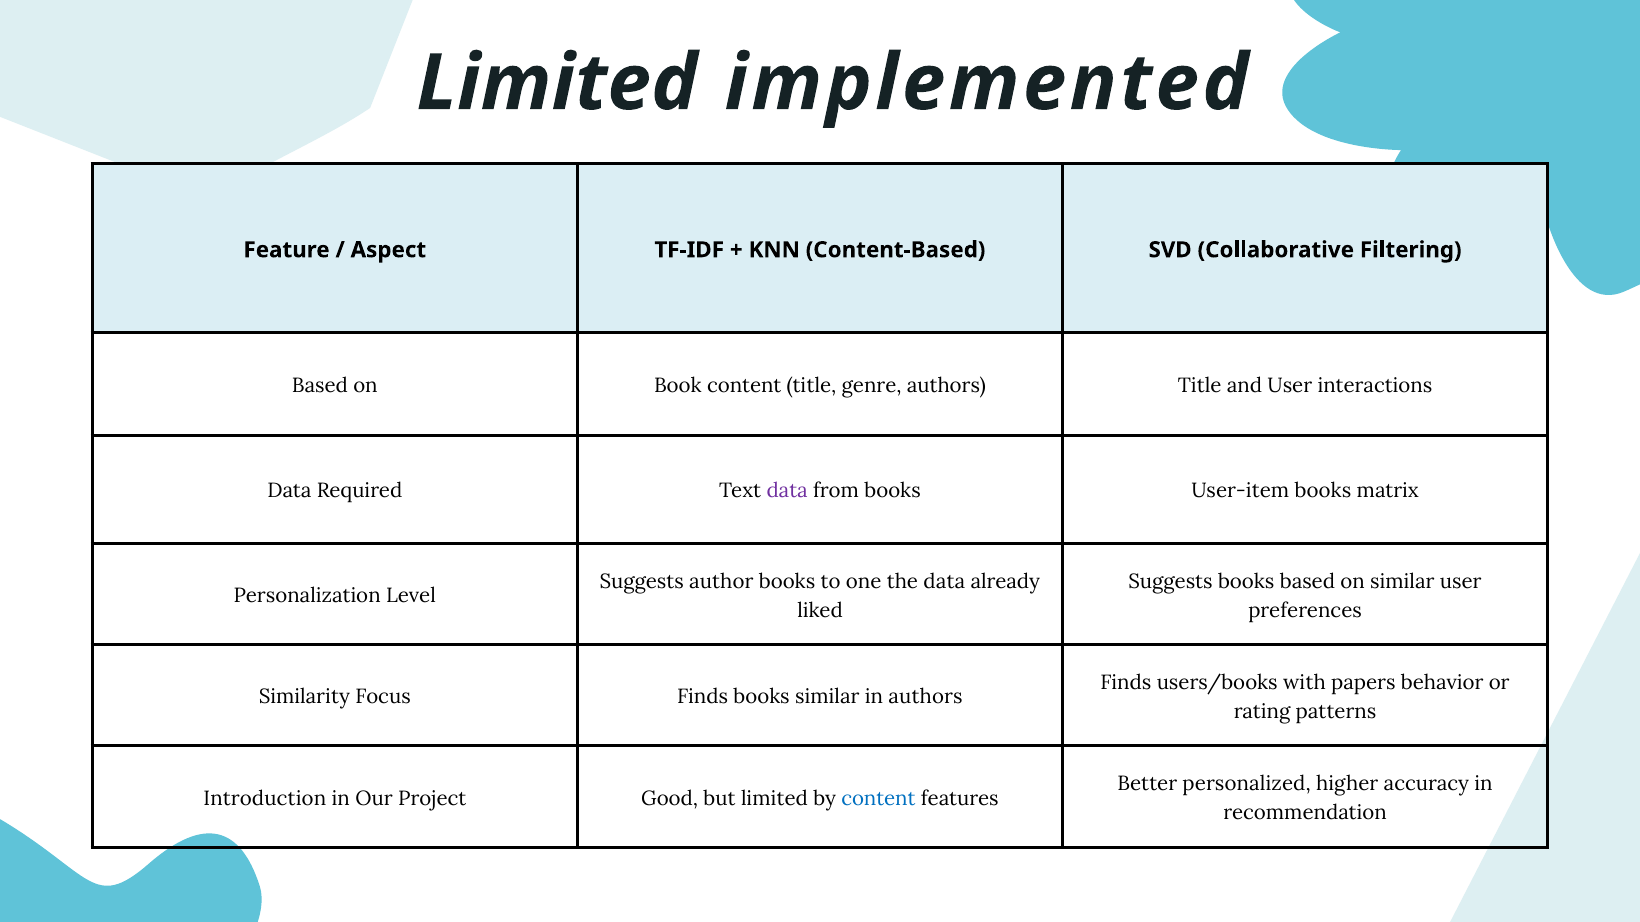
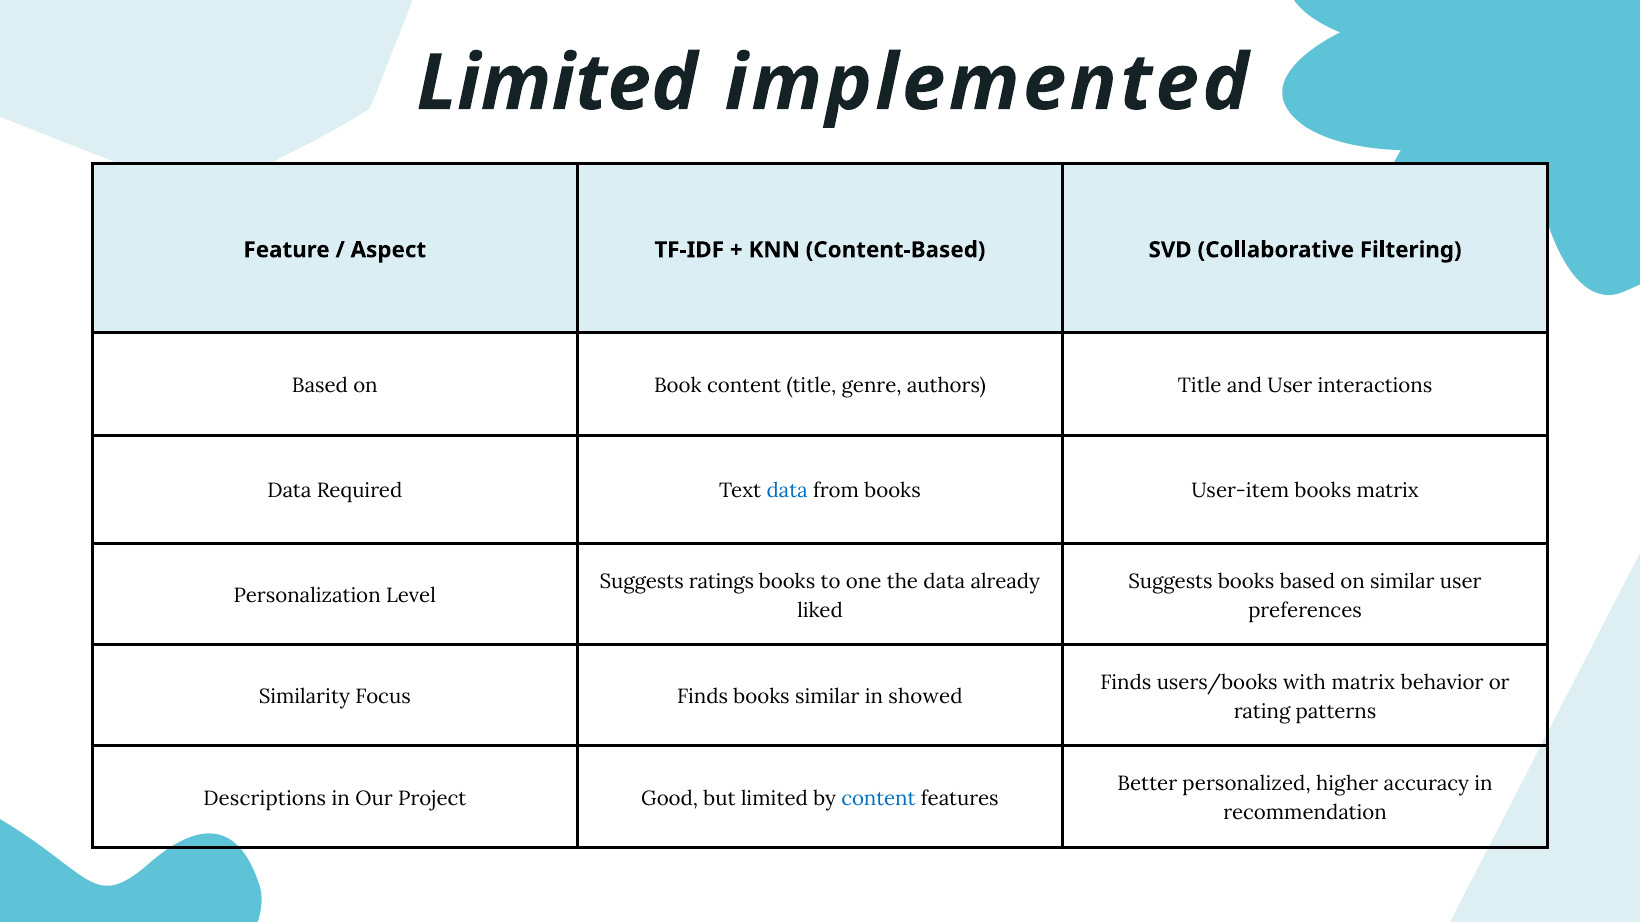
data colour: purple -> blue (787, 491)
author: author -> ratings (721, 582)
with papers: papers -> matrix (1363, 683)
in authors: authors -> showed (926, 698)
Introduction: Introduction -> Descriptions (265, 799)
